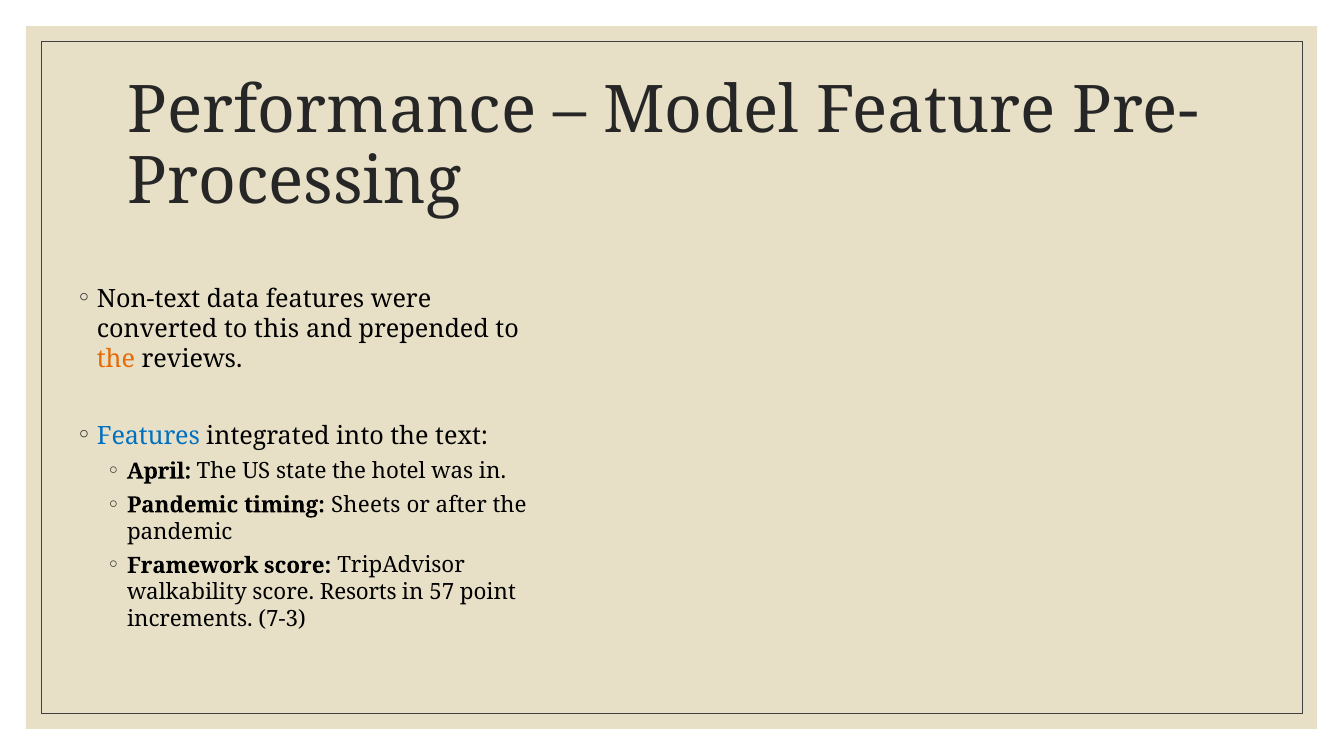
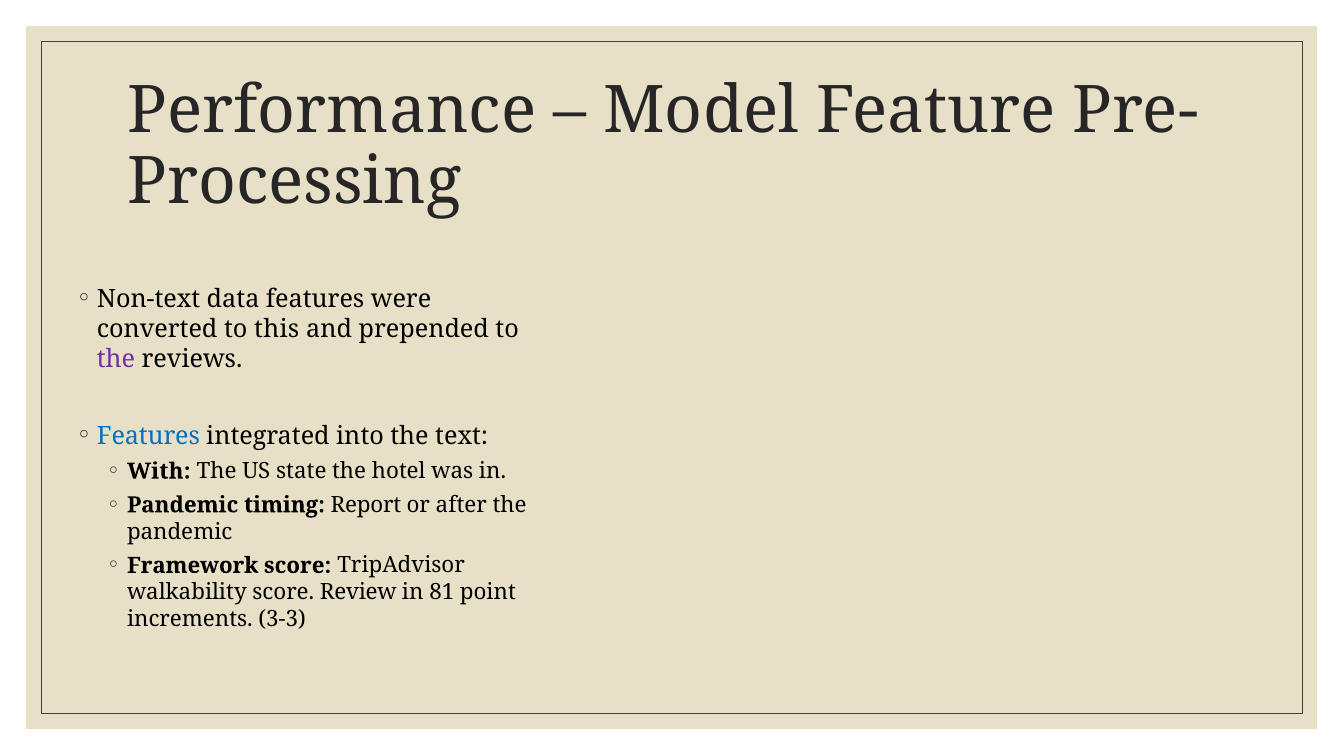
the colour: orange -> purple (116, 360)
April: April -> With (159, 471)
Sheets: Sheets -> Report (366, 505)
Resorts: Resorts -> Review (358, 593)
57: 57 -> 81 (442, 593)
7-3: 7-3 -> 3-3 (282, 619)
